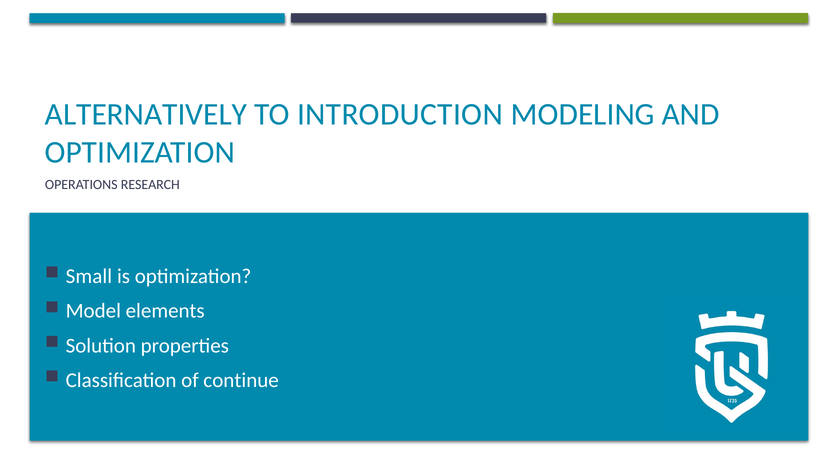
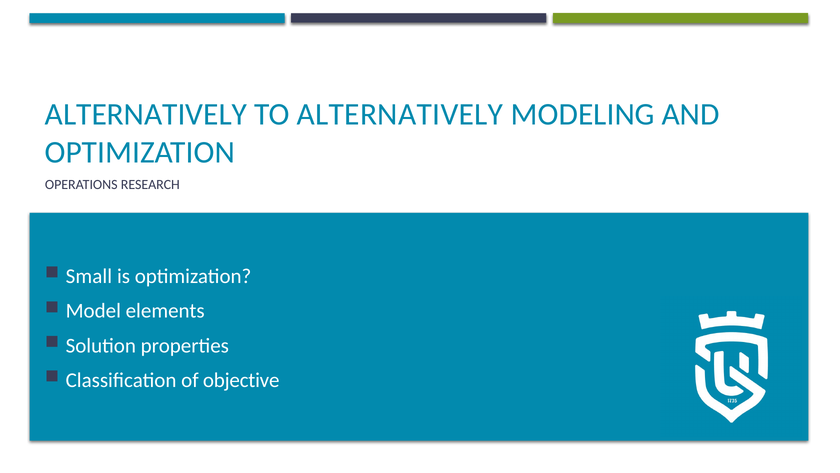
TO INTRODUCTION: INTRODUCTION -> ALTERNATIVELY (400, 114)
continue: continue -> objective (241, 380)
